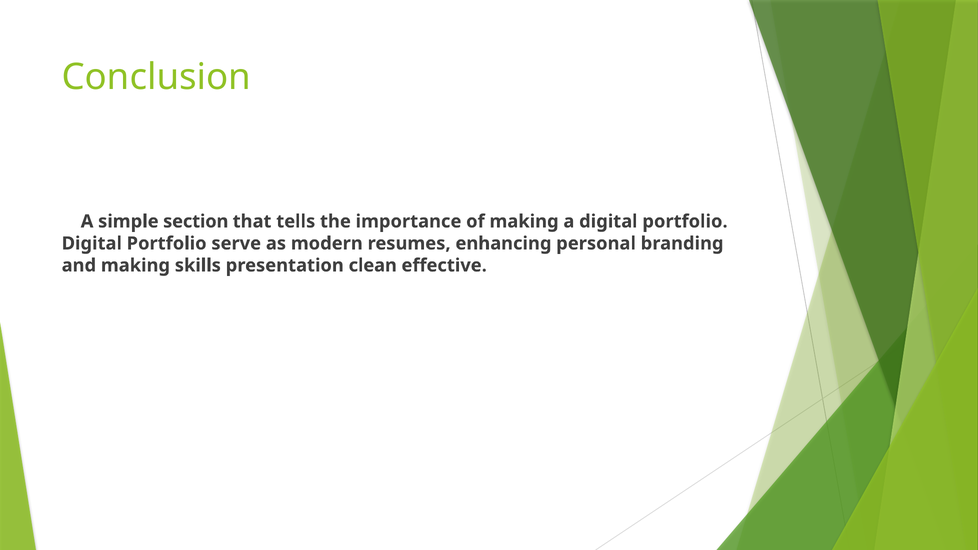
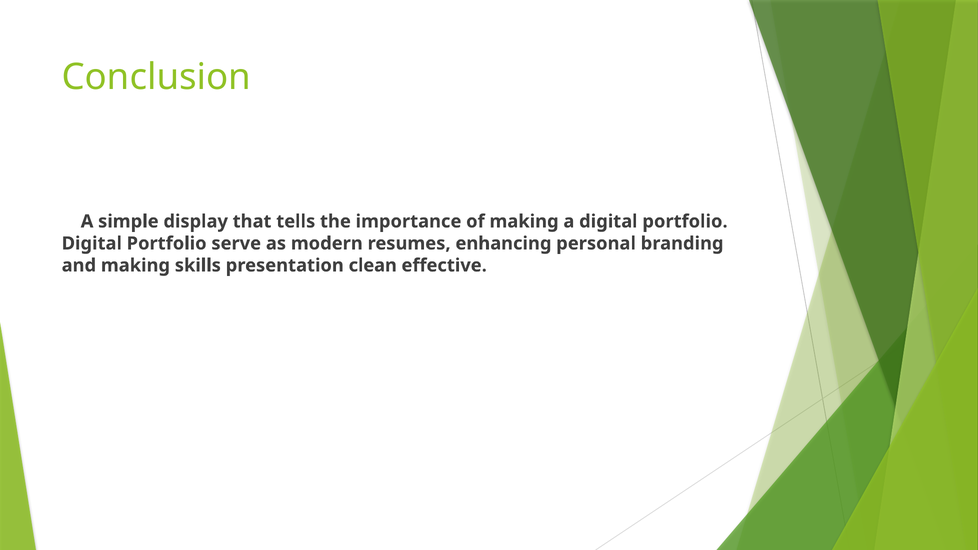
section: section -> display (196, 221)
